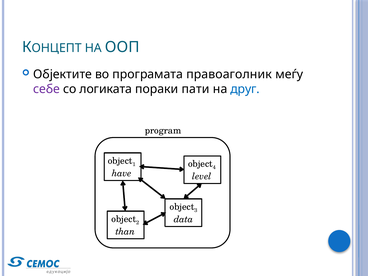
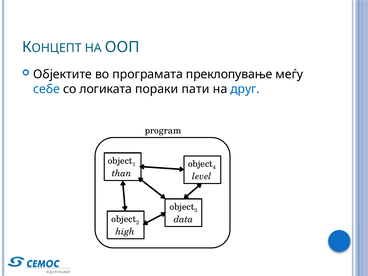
правоаголник: правоаголник -> преклопување (229, 74)
себе colour: purple -> blue (46, 89)
have: have -> than (122, 173)
than: than -> high (125, 232)
